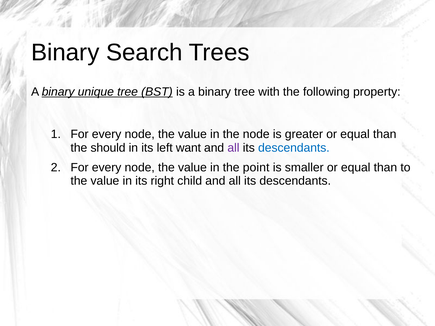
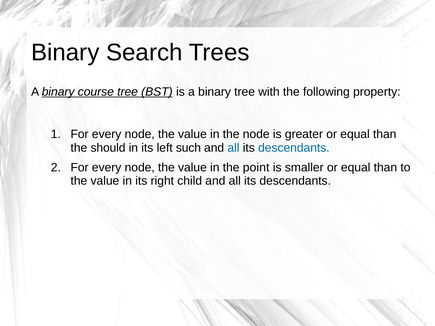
unique: unique -> course (96, 92)
want: want -> such (188, 148)
all colour: purple -> blue (233, 148)
